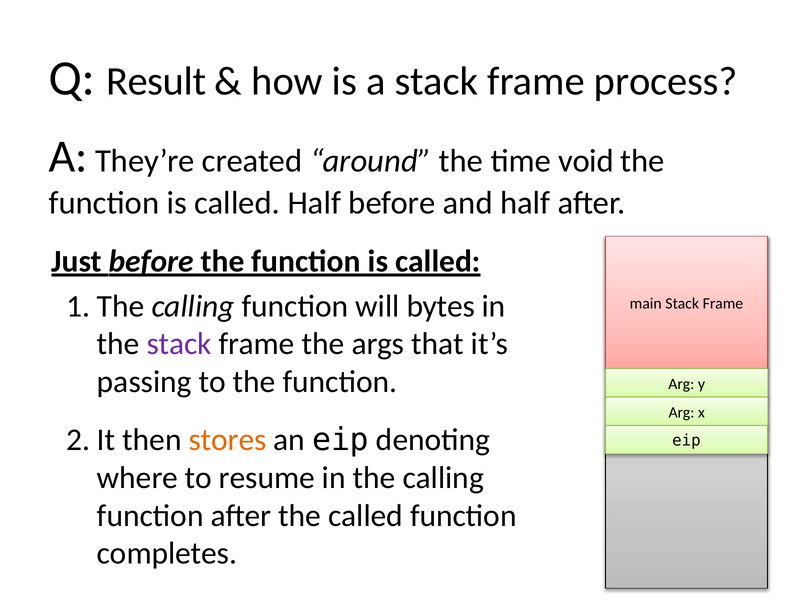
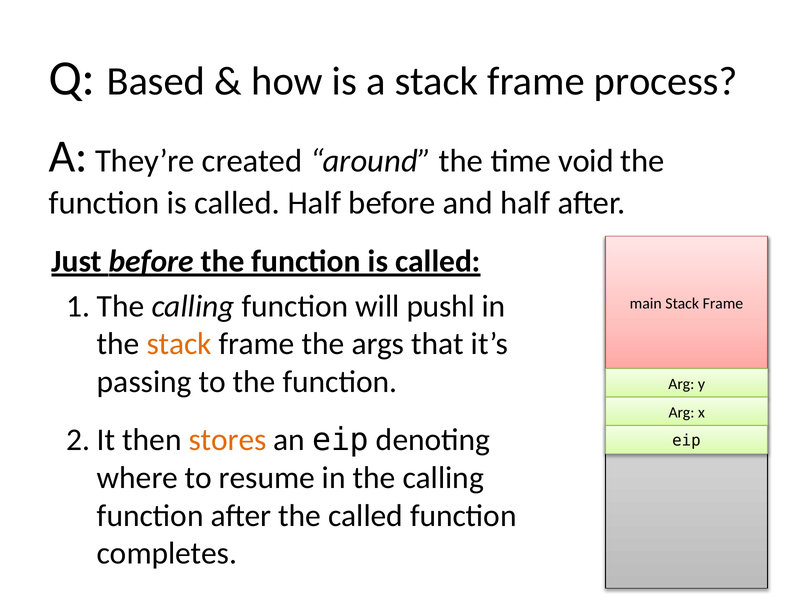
Result: Result -> Based (156, 81)
bytes: bytes -> pushl (441, 306)
stack colour: purple -> orange (179, 344)
